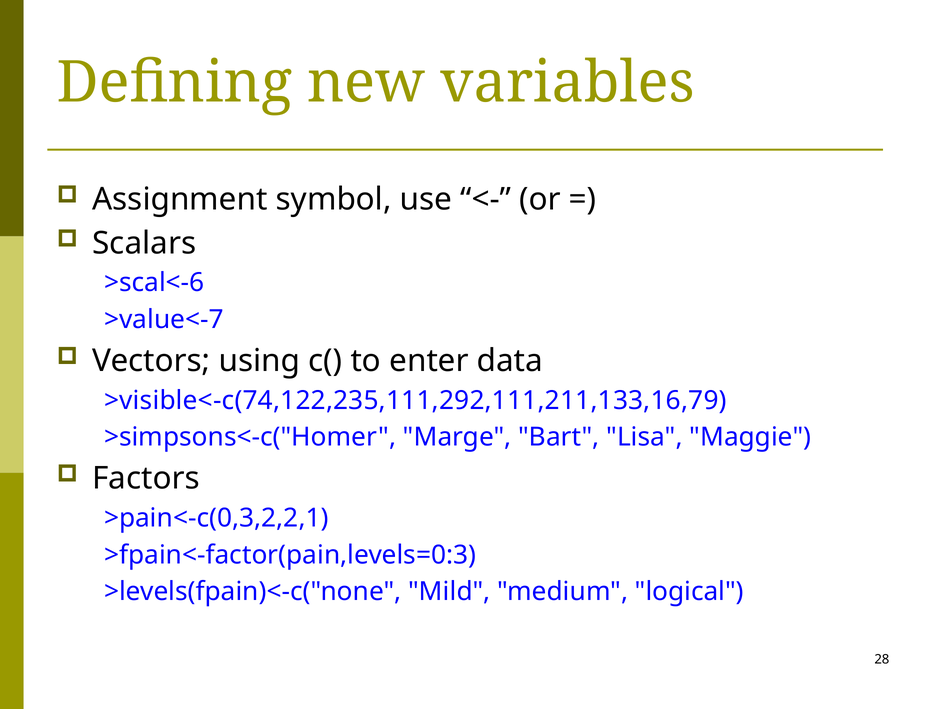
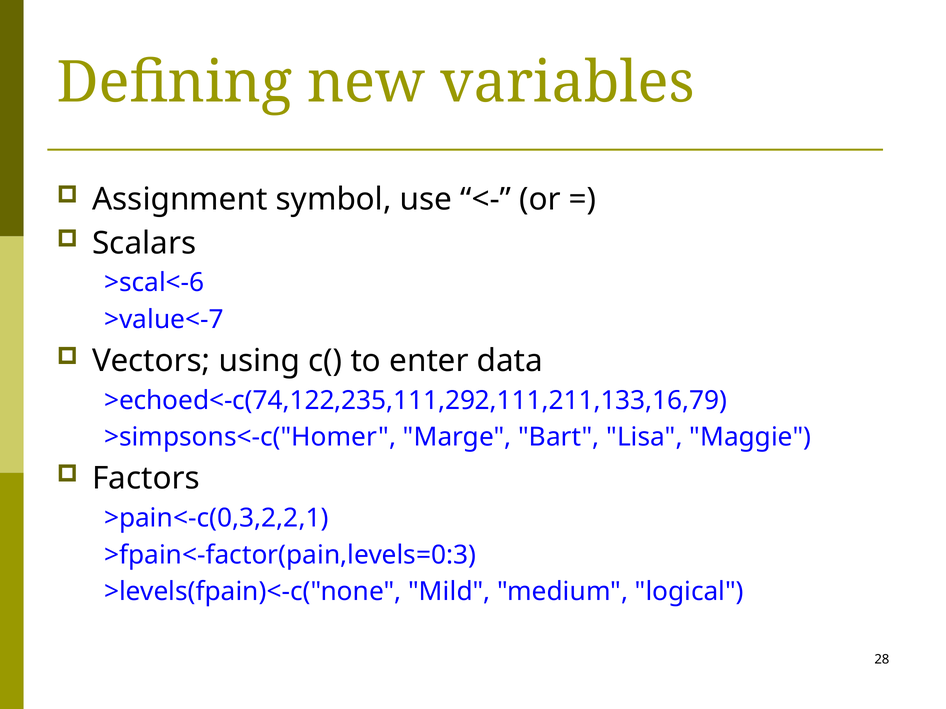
>visible<-c(74,122,235,111,292,111,211,133,16,79: >visible<-c(74,122,235,111,292,111,211,133,16,79 -> >echoed<-c(74,122,235,111,292,111,211,133,16,79 (416, 401)
